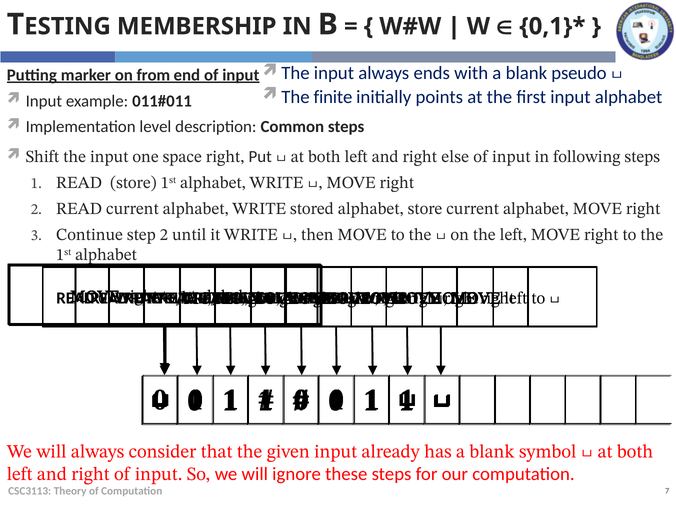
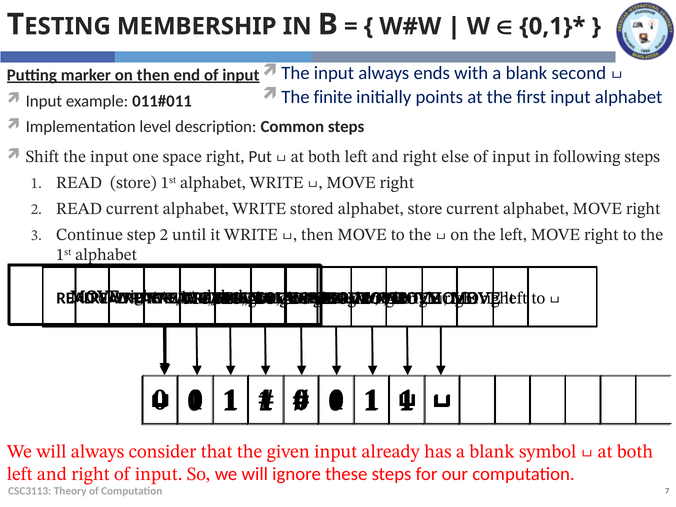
pseudo: pseudo -> second (579, 73)
on from: from -> then (153, 75)
